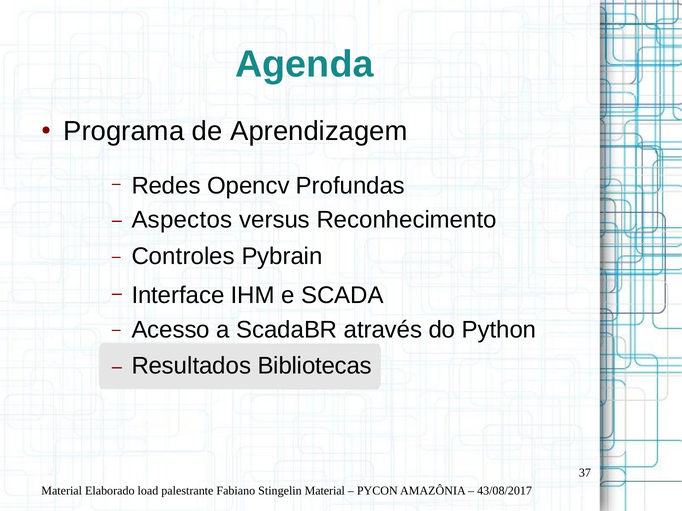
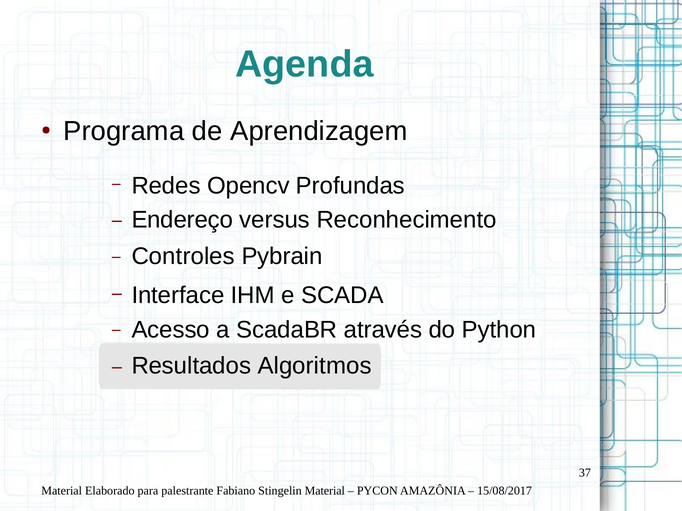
Aspectos: Aspectos -> Endereço (182, 220)
Bibliotecas: Bibliotecas -> Algoritmos (315, 366)
load: load -> para (148, 491)
43/08/2017: 43/08/2017 -> 15/08/2017 (505, 491)
